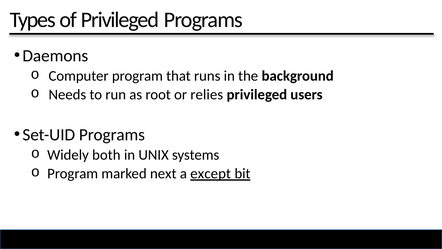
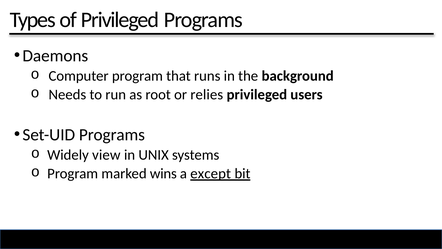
both: both -> view (106, 155)
next: next -> wins (163, 173)
